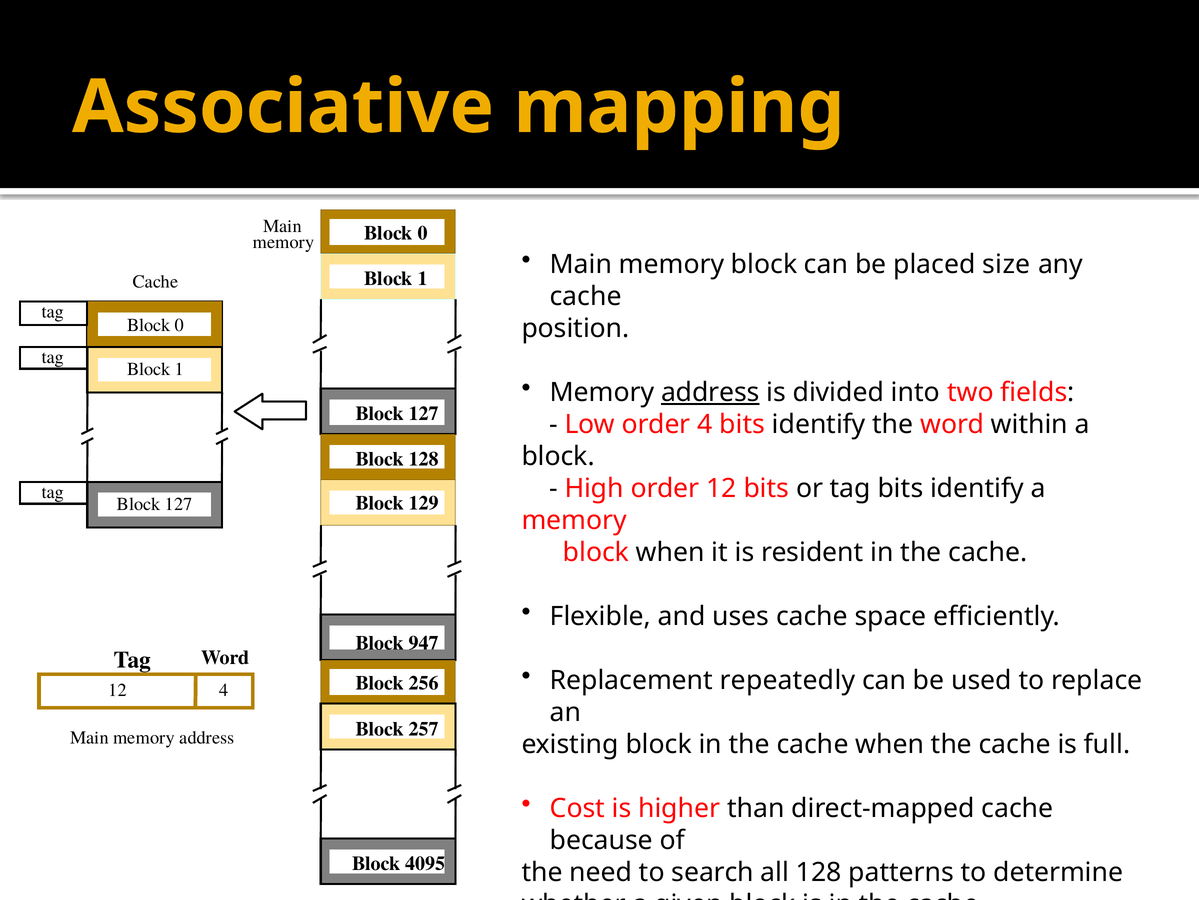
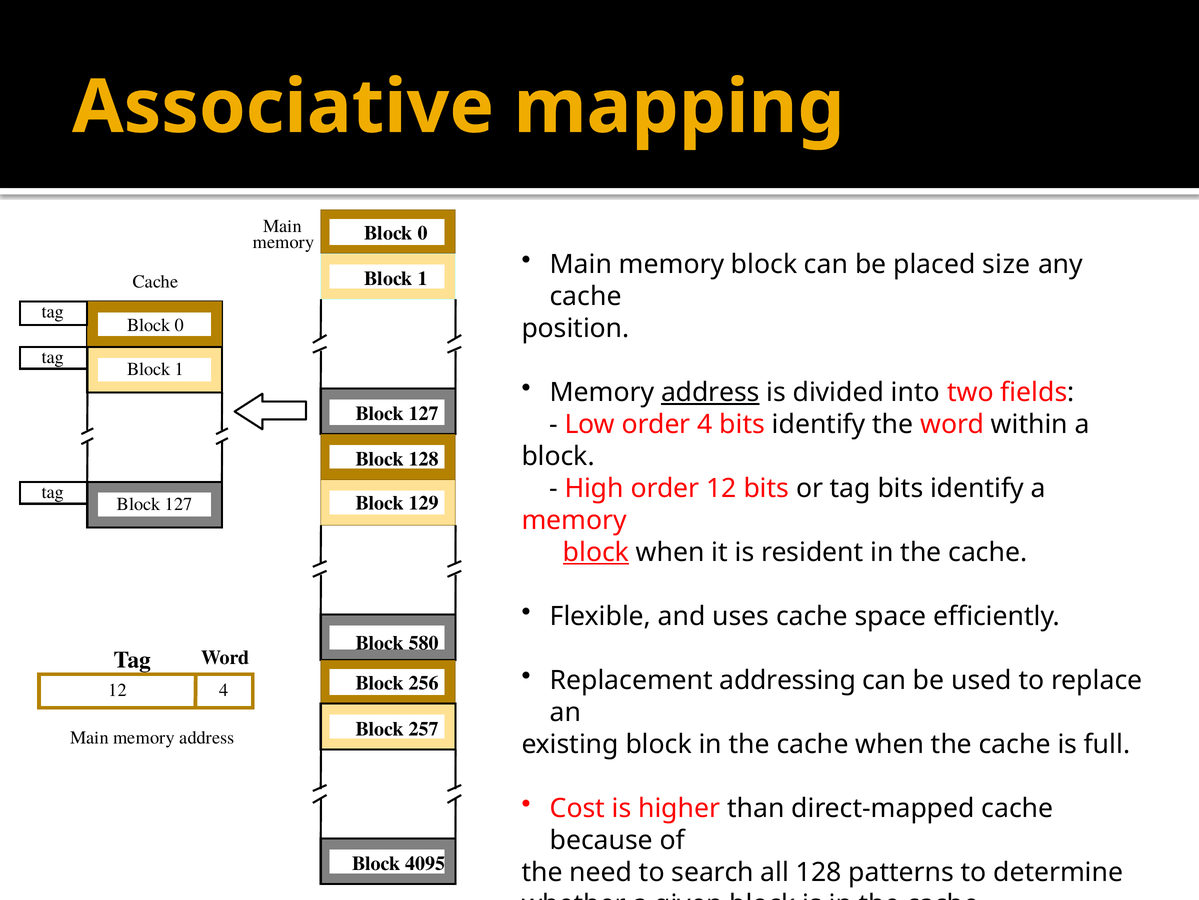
block underline: none -> present (596, 552)
947: 947 -> 580 (424, 643)
repeatedly: repeatedly -> addressing (788, 680)
